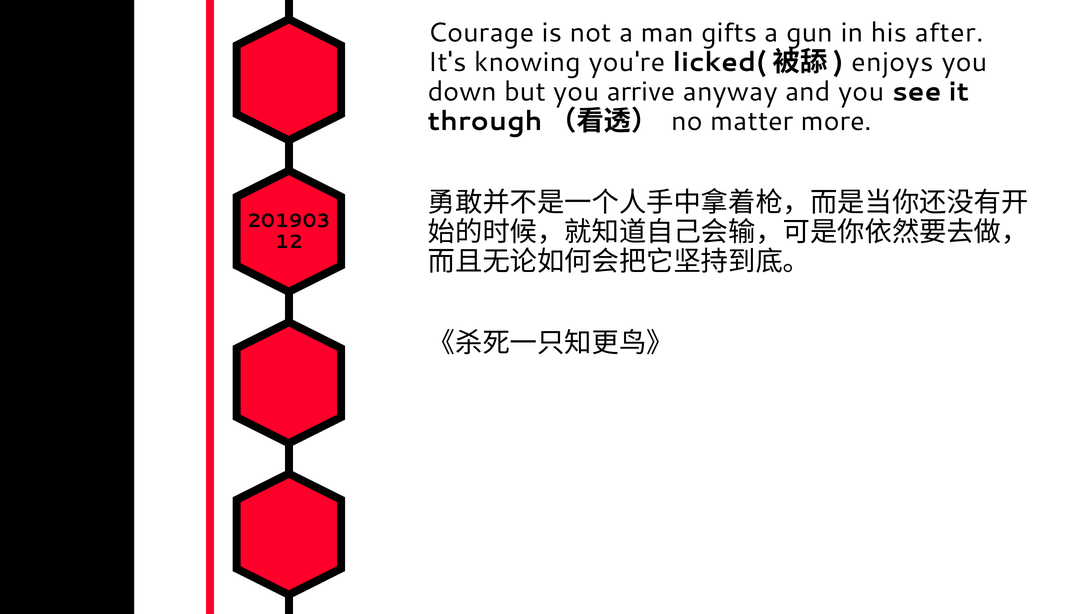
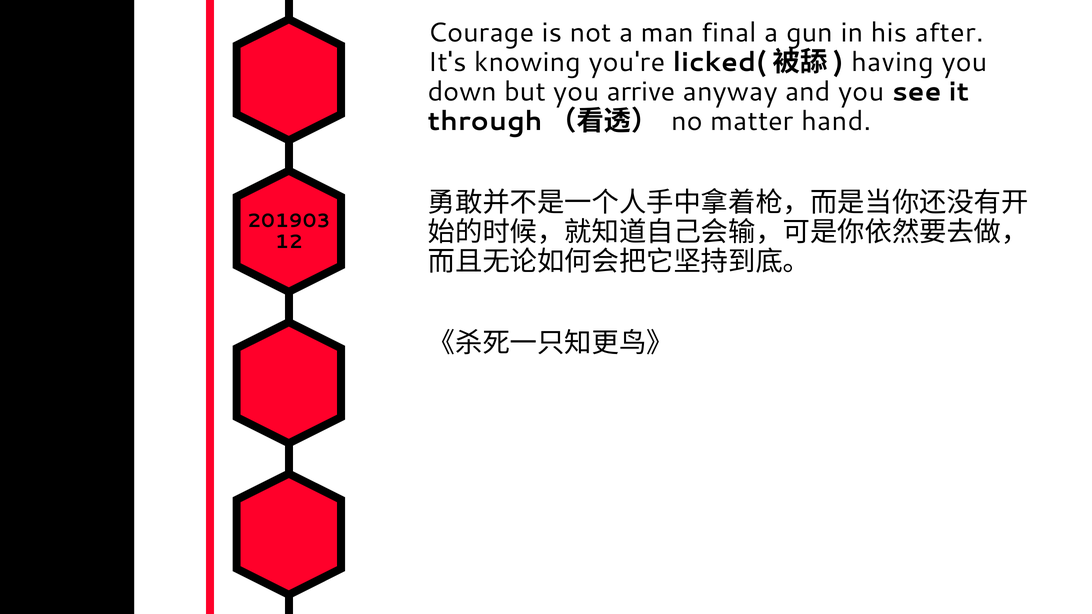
gifts: gifts -> final (729, 33)
enjoys: enjoys -> having (893, 62)
more: more -> hand (836, 121)
